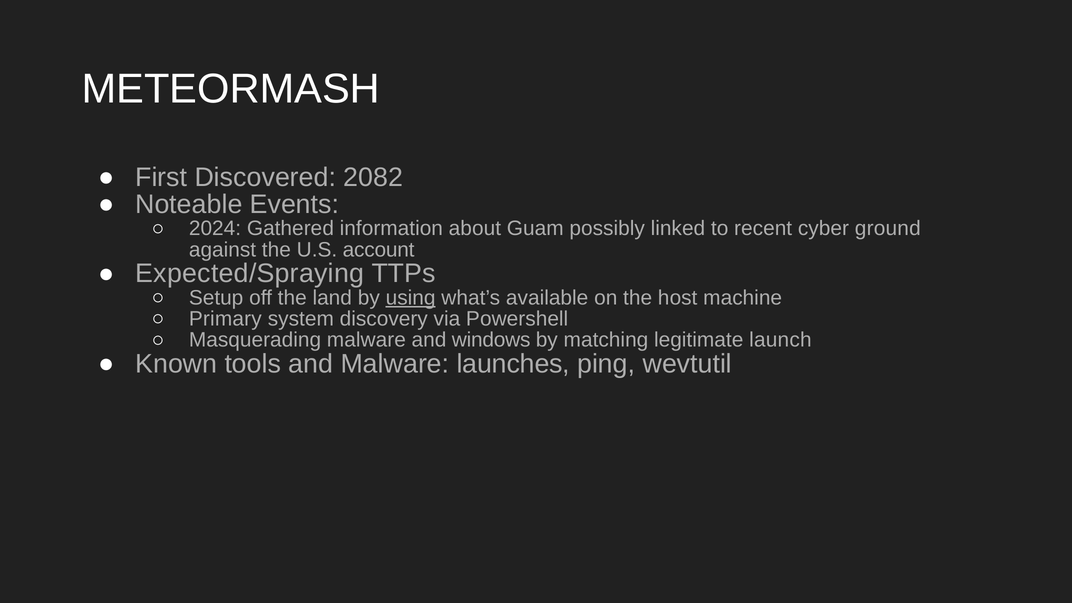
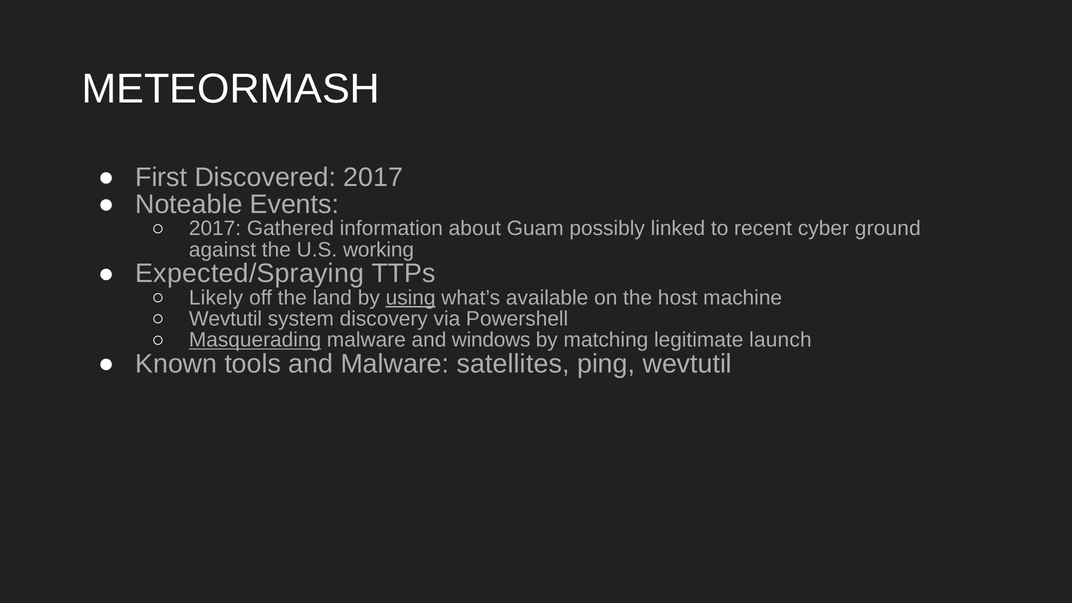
Discovered 2082: 2082 -> 2017 (373, 177)
2024: 2024 -> 2017 (215, 229)
account: account -> working (379, 250)
Setup: Setup -> Likely (216, 298)
Primary: Primary -> Wevtutil (225, 319)
Masquerading underline: none -> present (255, 340)
launches: launches -> satellites (513, 364)
